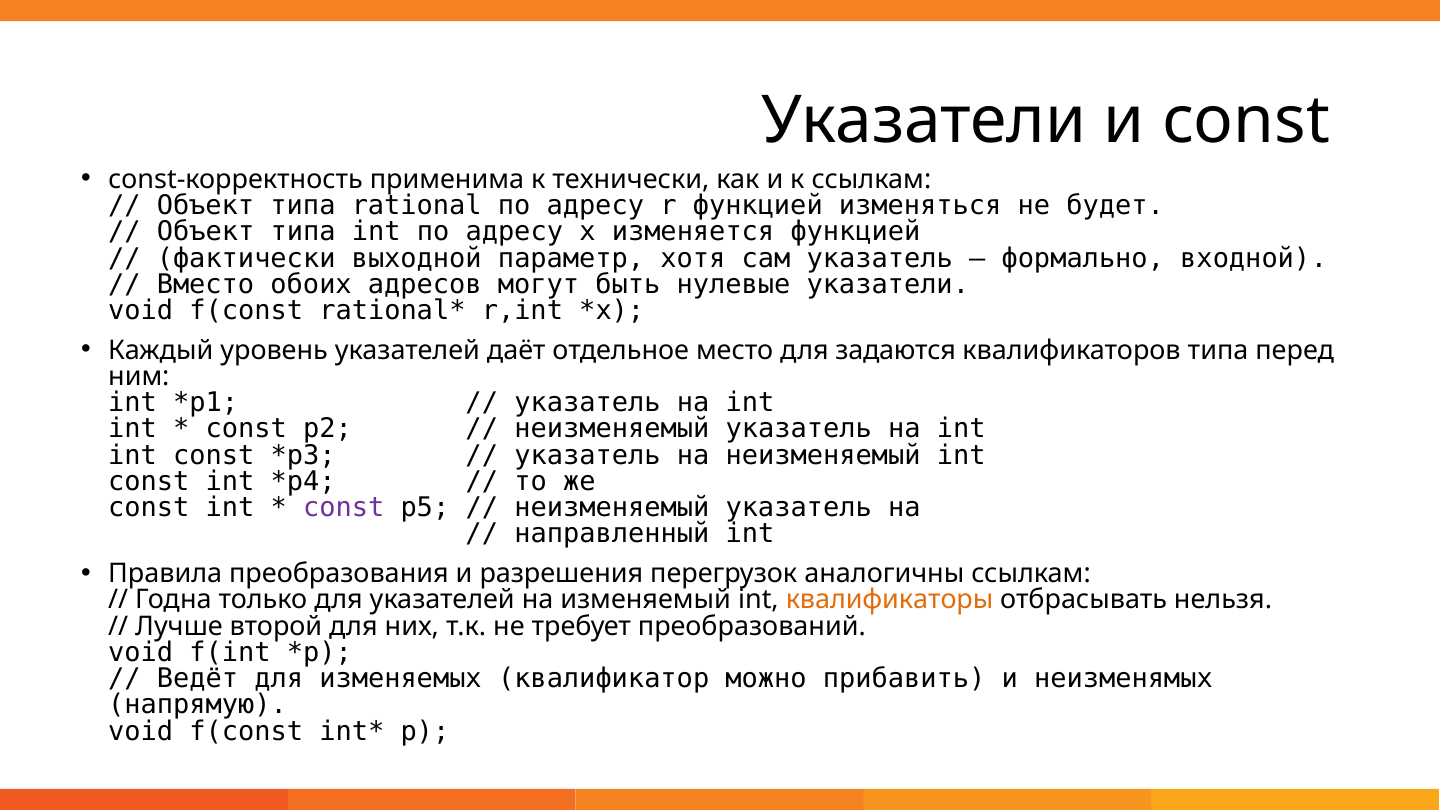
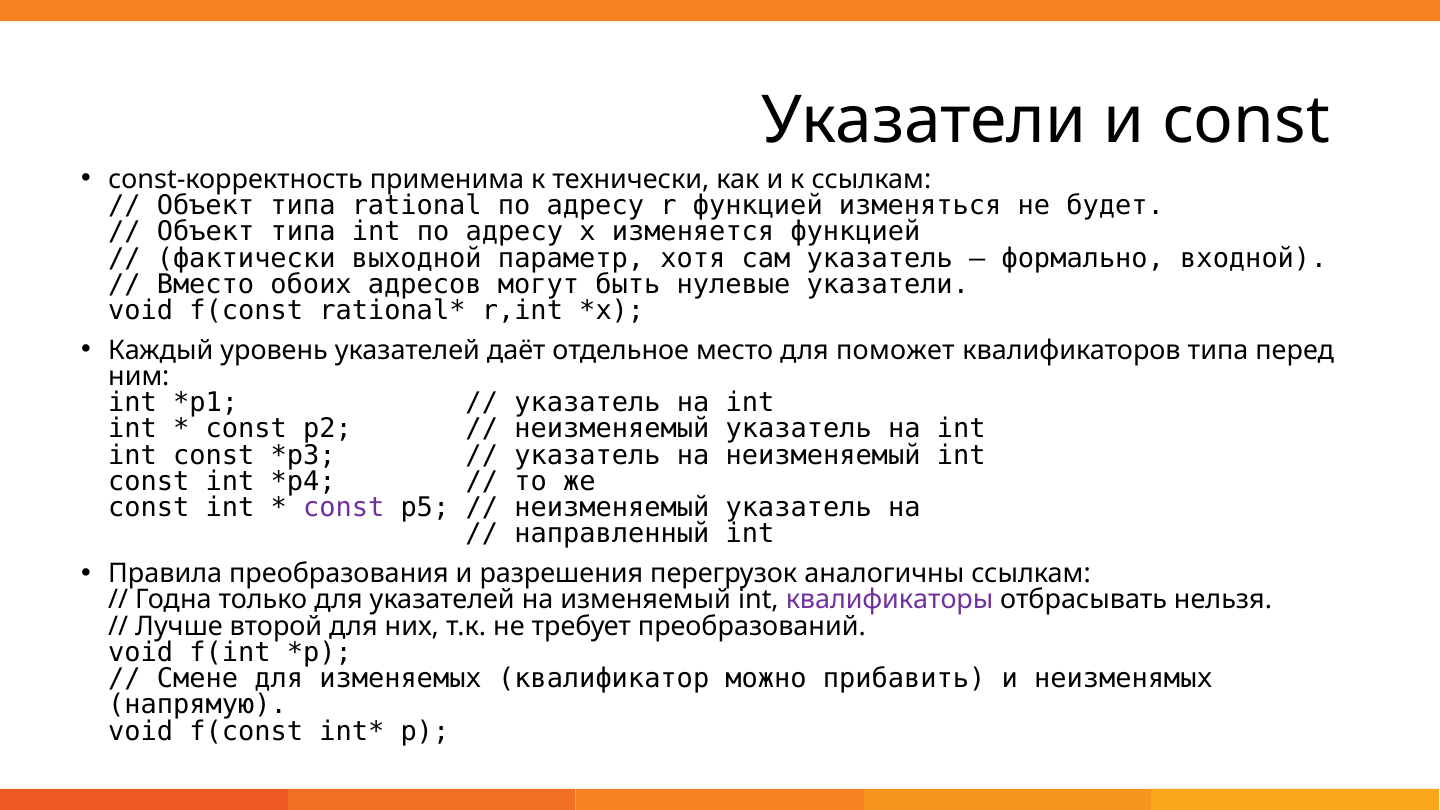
задаются: задаются -> поможет (895, 350)
квалификаторы colour: orange -> purple (890, 600)
Ведёт: Ведёт -> Смене (197, 679)
